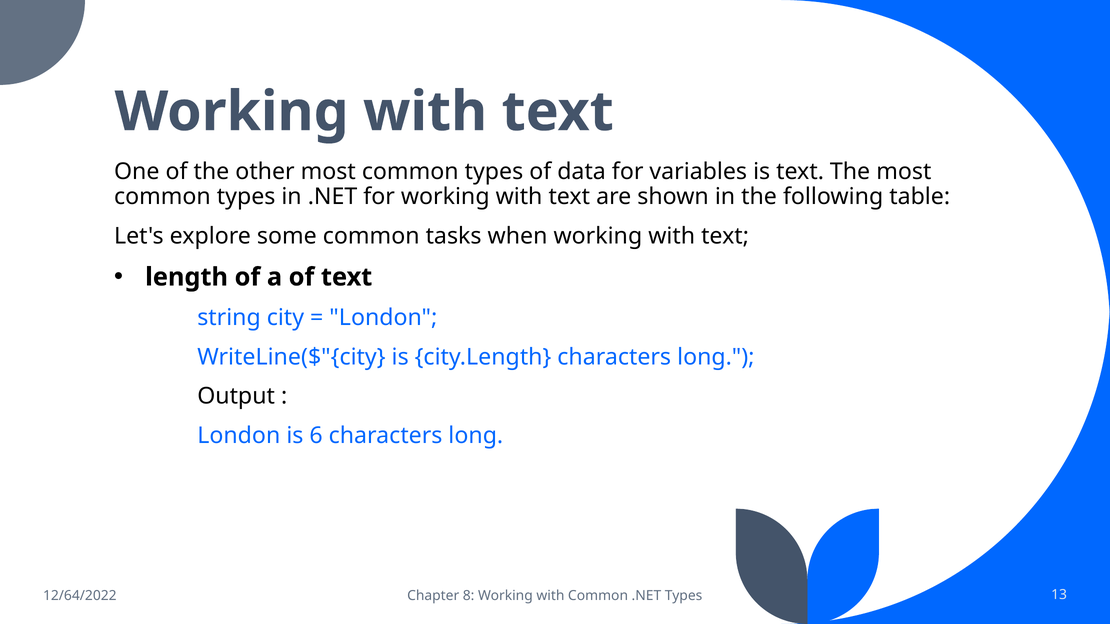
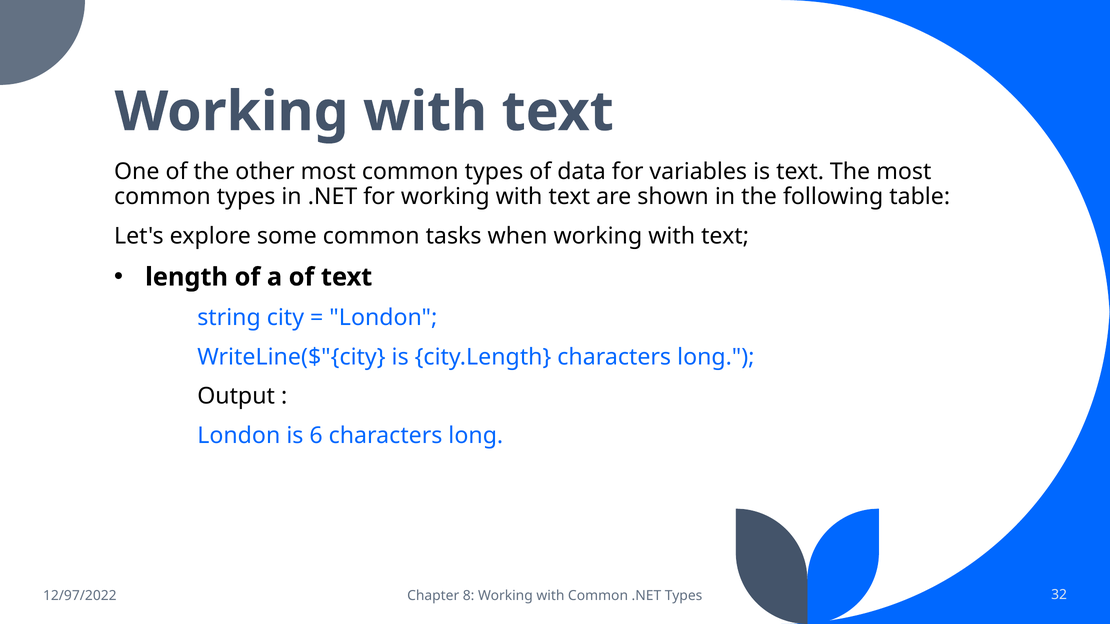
12/64/2022: 12/64/2022 -> 12/97/2022 (80, 596)
13: 13 -> 32 (1059, 595)
